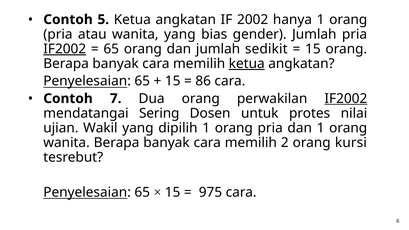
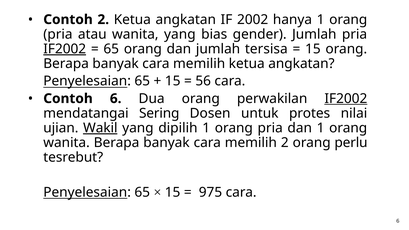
Contoh 5: 5 -> 2 (103, 20)
sedikit: sedikit -> tersisa (266, 49)
ketua underline: present -> none (247, 64)
86: 86 -> 56 (203, 81)
Contoh 7: 7 -> 6 (116, 99)
Wakil underline: none -> present (100, 128)
kursi: kursi -> perlu (351, 143)
